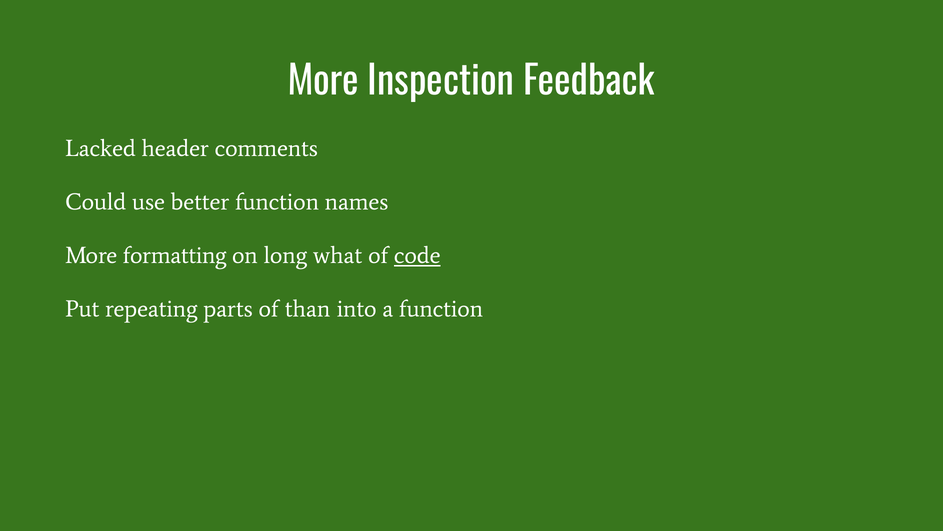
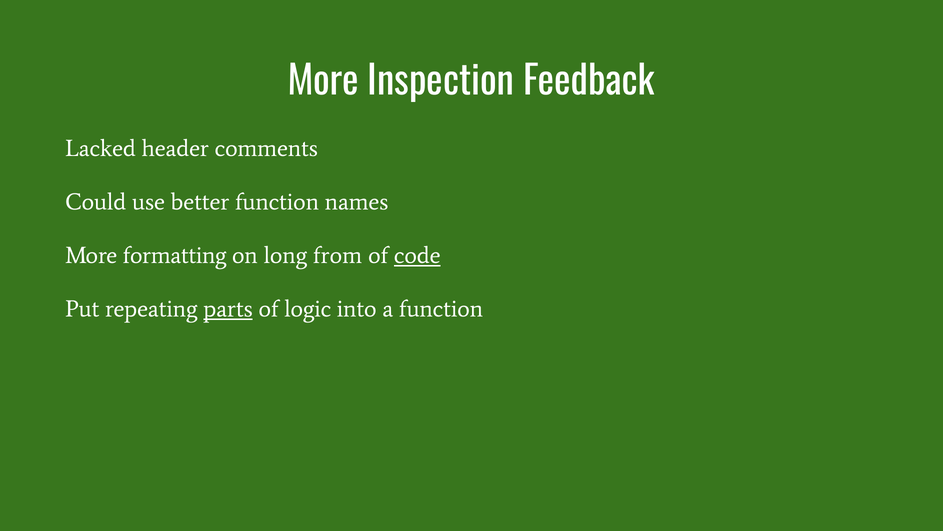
what: what -> from (338, 255)
parts underline: none -> present (228, 309)
than: than -> logic (308, 309)
